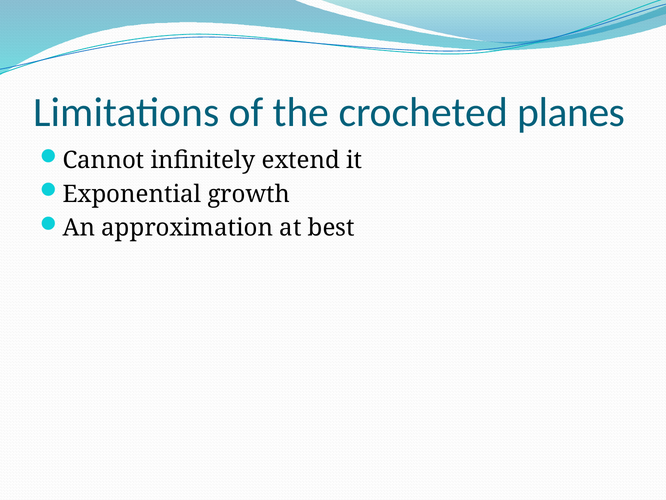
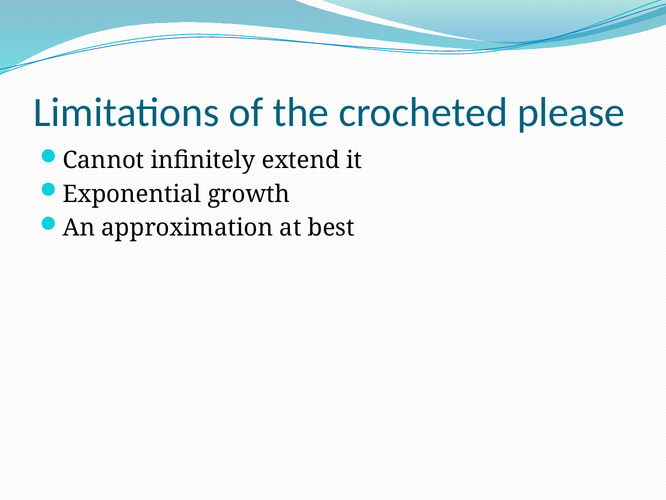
planes: planes -> please (571, 112)
